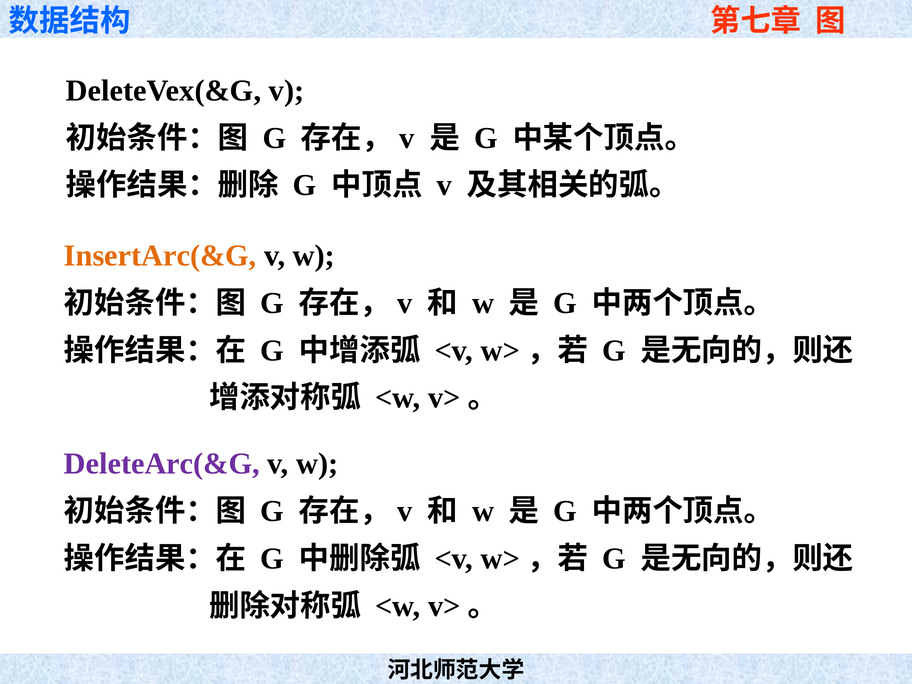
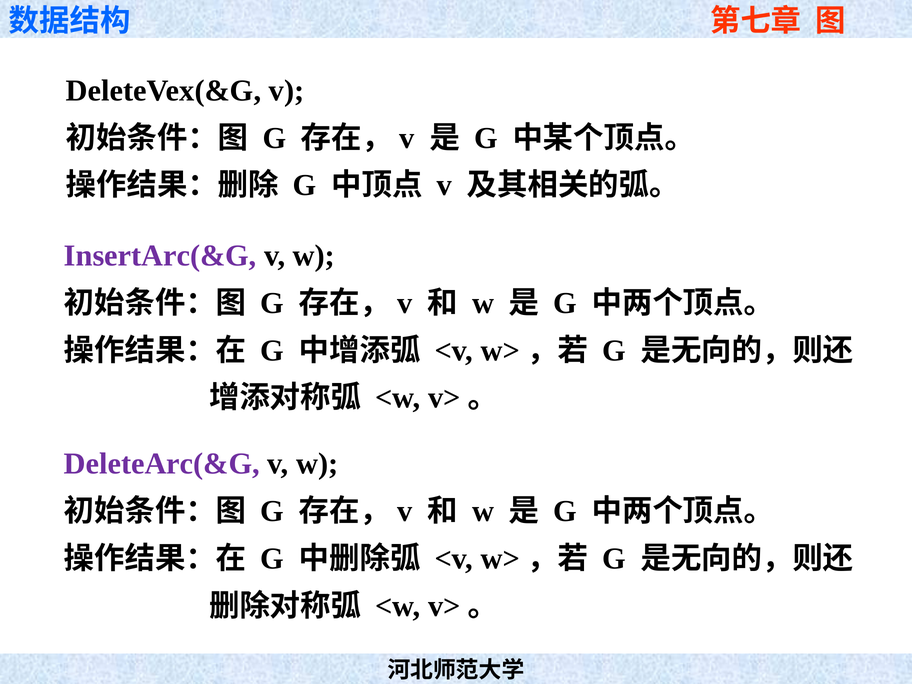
InsertArc(&G colour: orange -> purple (160, 256)
